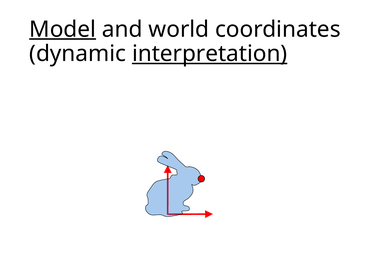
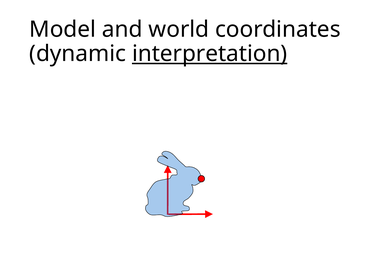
Model underline: present -> none (63, 29)
